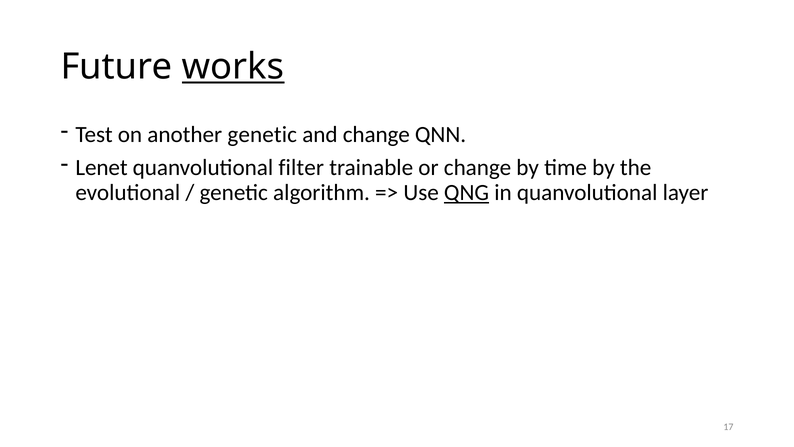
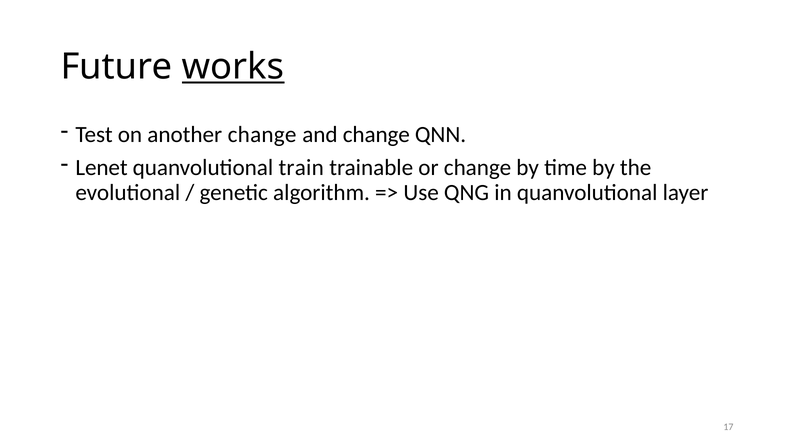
another genetic: genetic -> change (262, 134)
filter: filter -> train (301, 168)
QNG underline: present -> none (467, 193)
